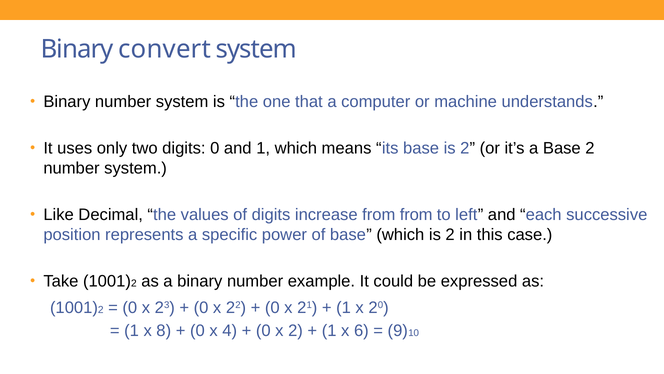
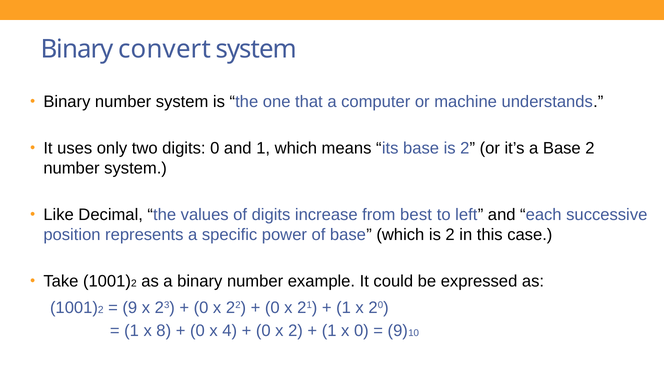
from from: from -> best (416, 215)
0: 0 -> 9 (130, 307)
x 6: 6 -> 0 (361, 330)
